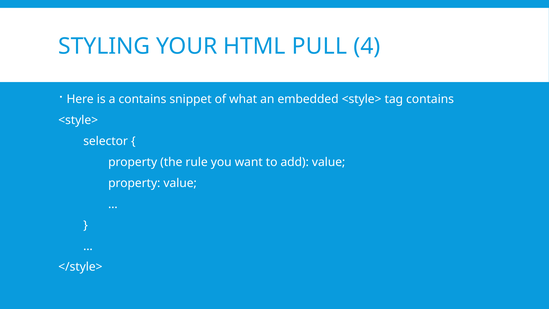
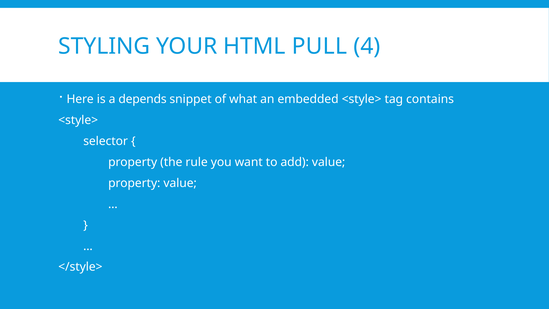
a contains: contains -> depends (143, 99)
